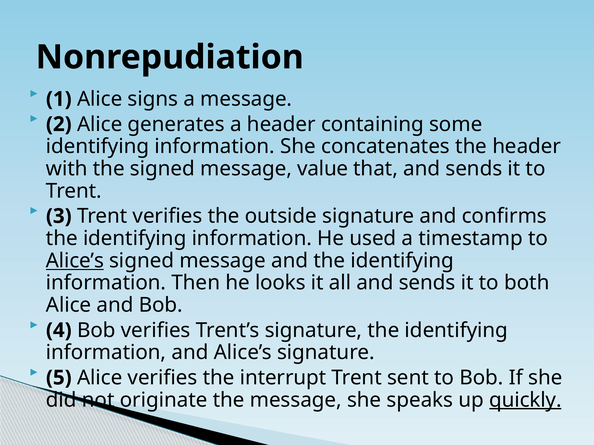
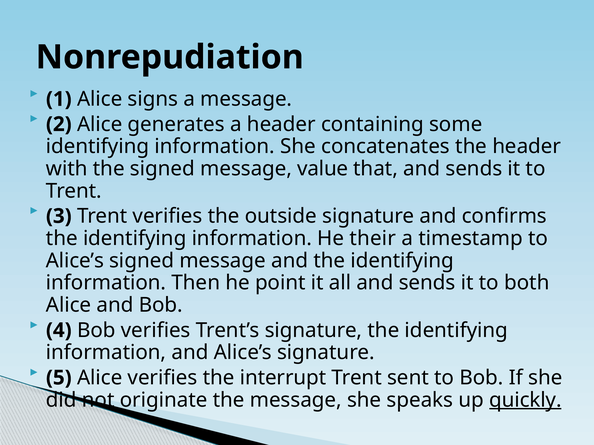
used: used -> their (373, 239)
Alice’s underline: present -> none (75, 261)
looks: looks -> point (280, 283)
